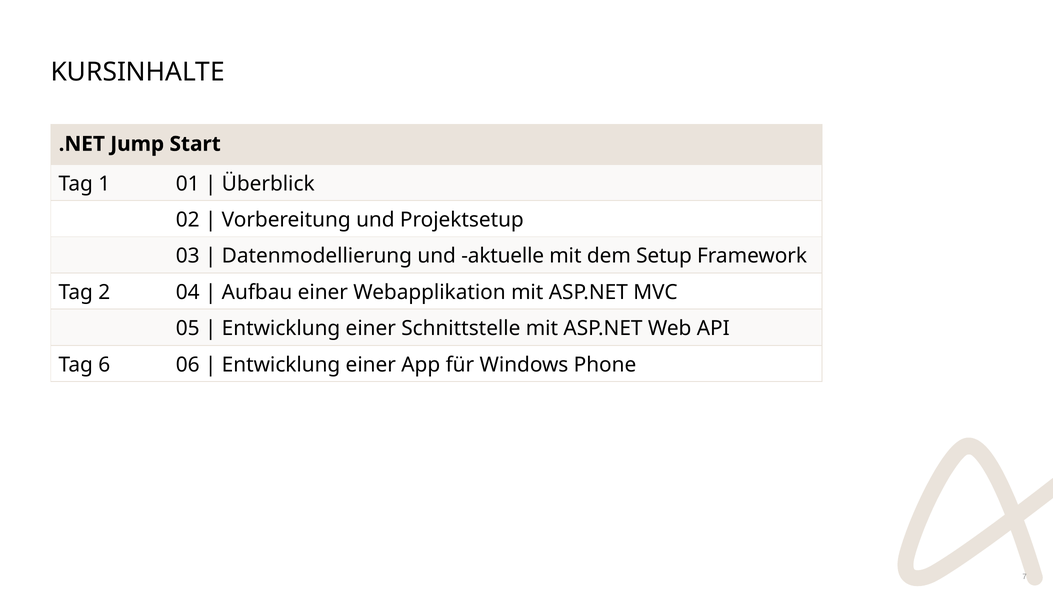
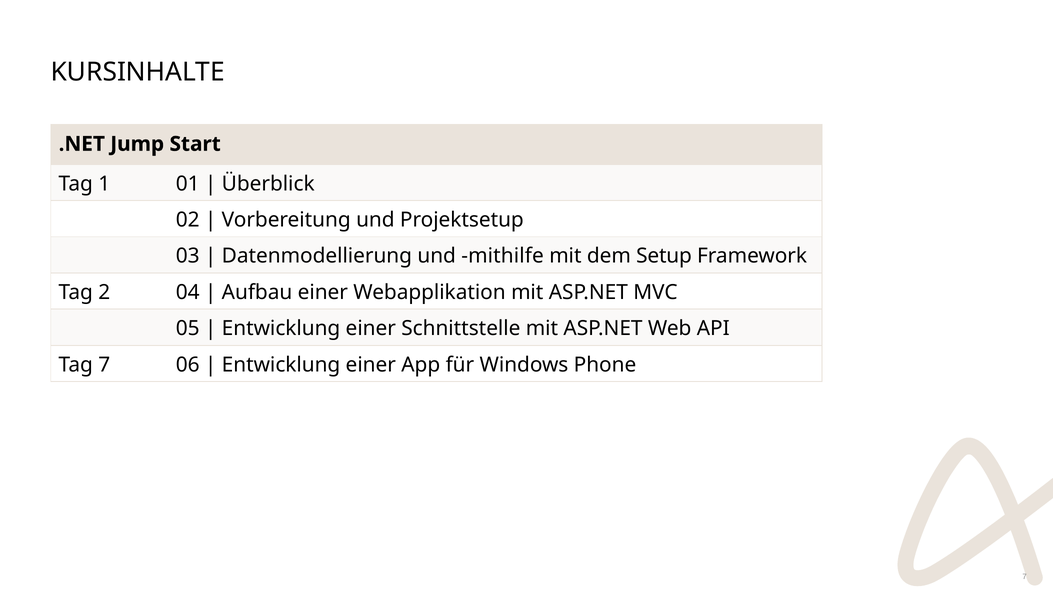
aktuelle: aktuelle -> mithilfe (503, 256)
Tag 6: 6 -> 7 (104, 365)
